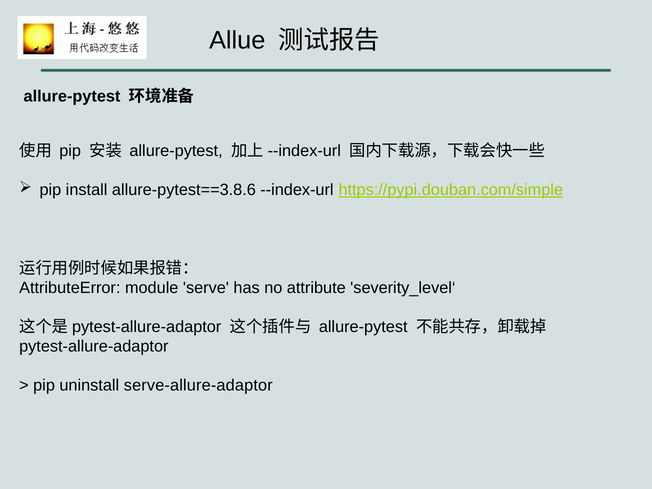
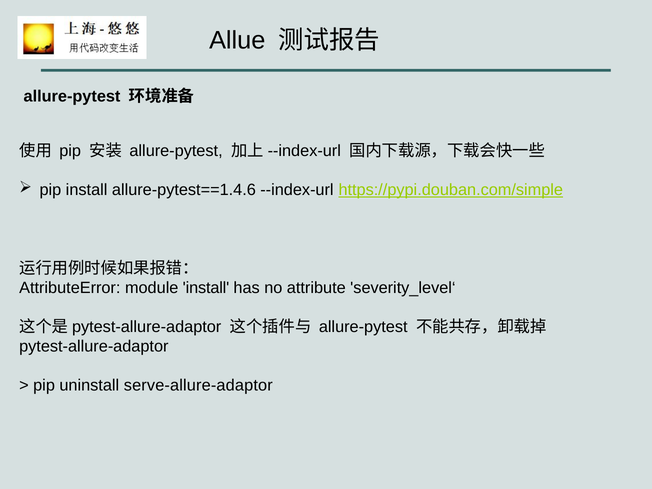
allure-pytest==3.8.6: allure-pytest==3.8.6 -> allure-pytest==1.4.6 (184, 190)
module serve: serve -> install (206, 288)
